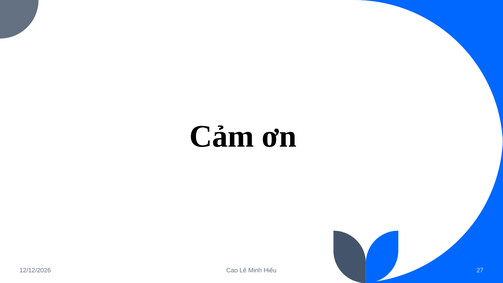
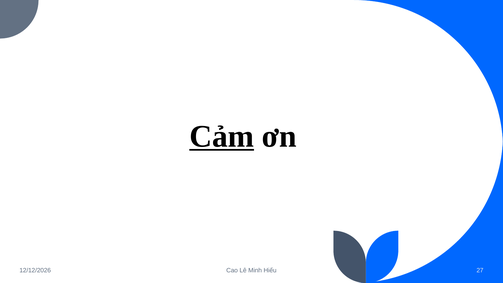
Cảm underline: none -> present (222, 136)
